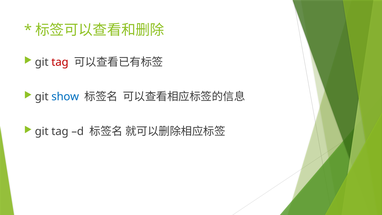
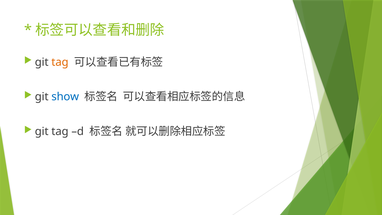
tag colour: red -> orange (60, 62)
